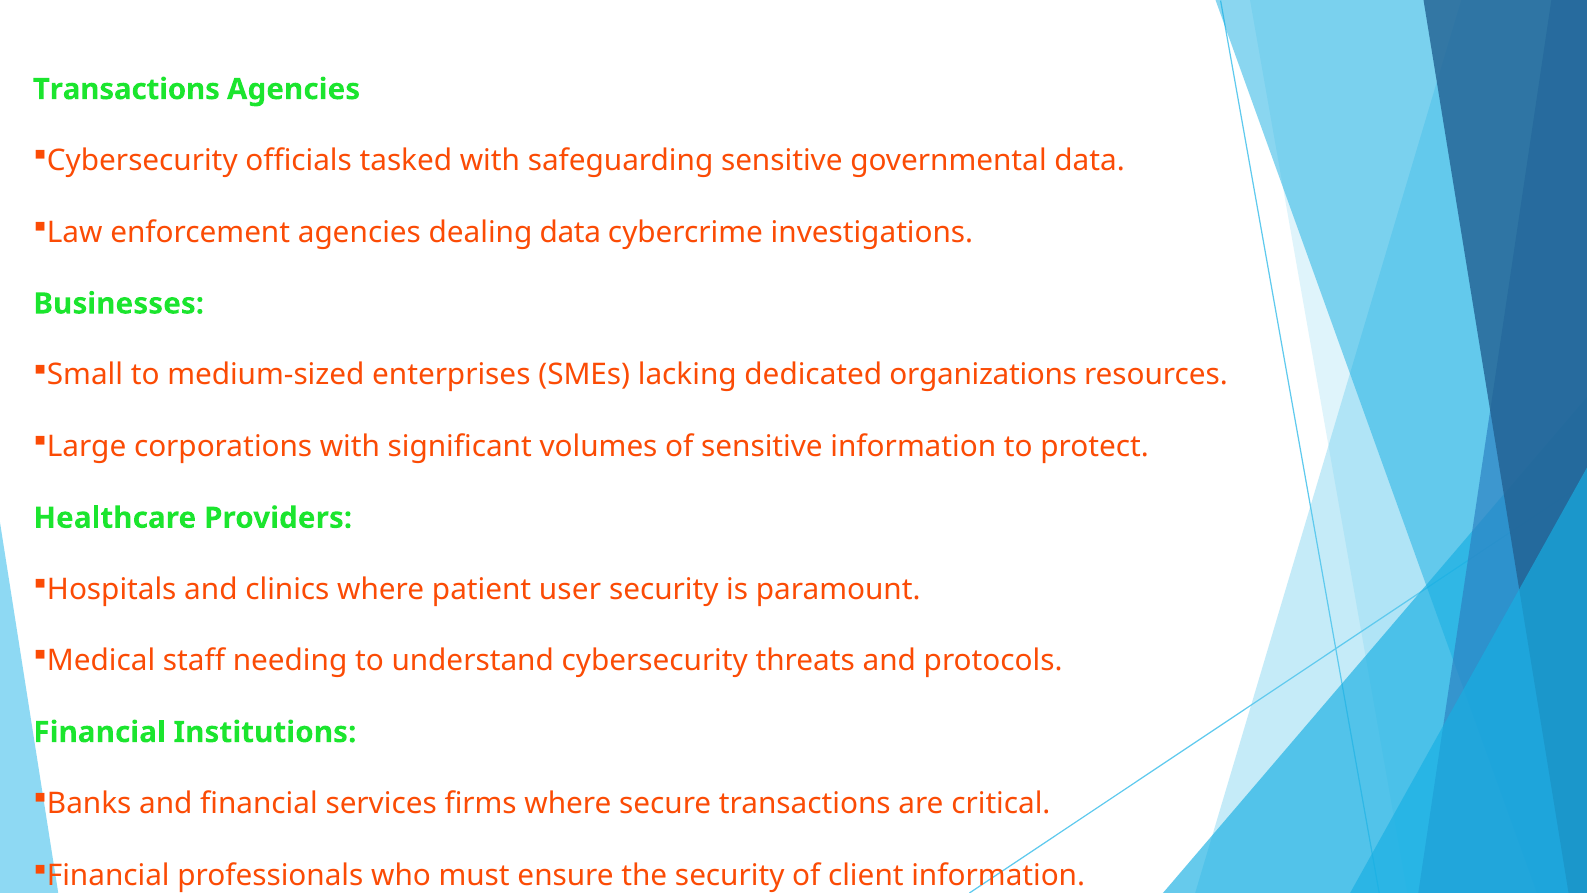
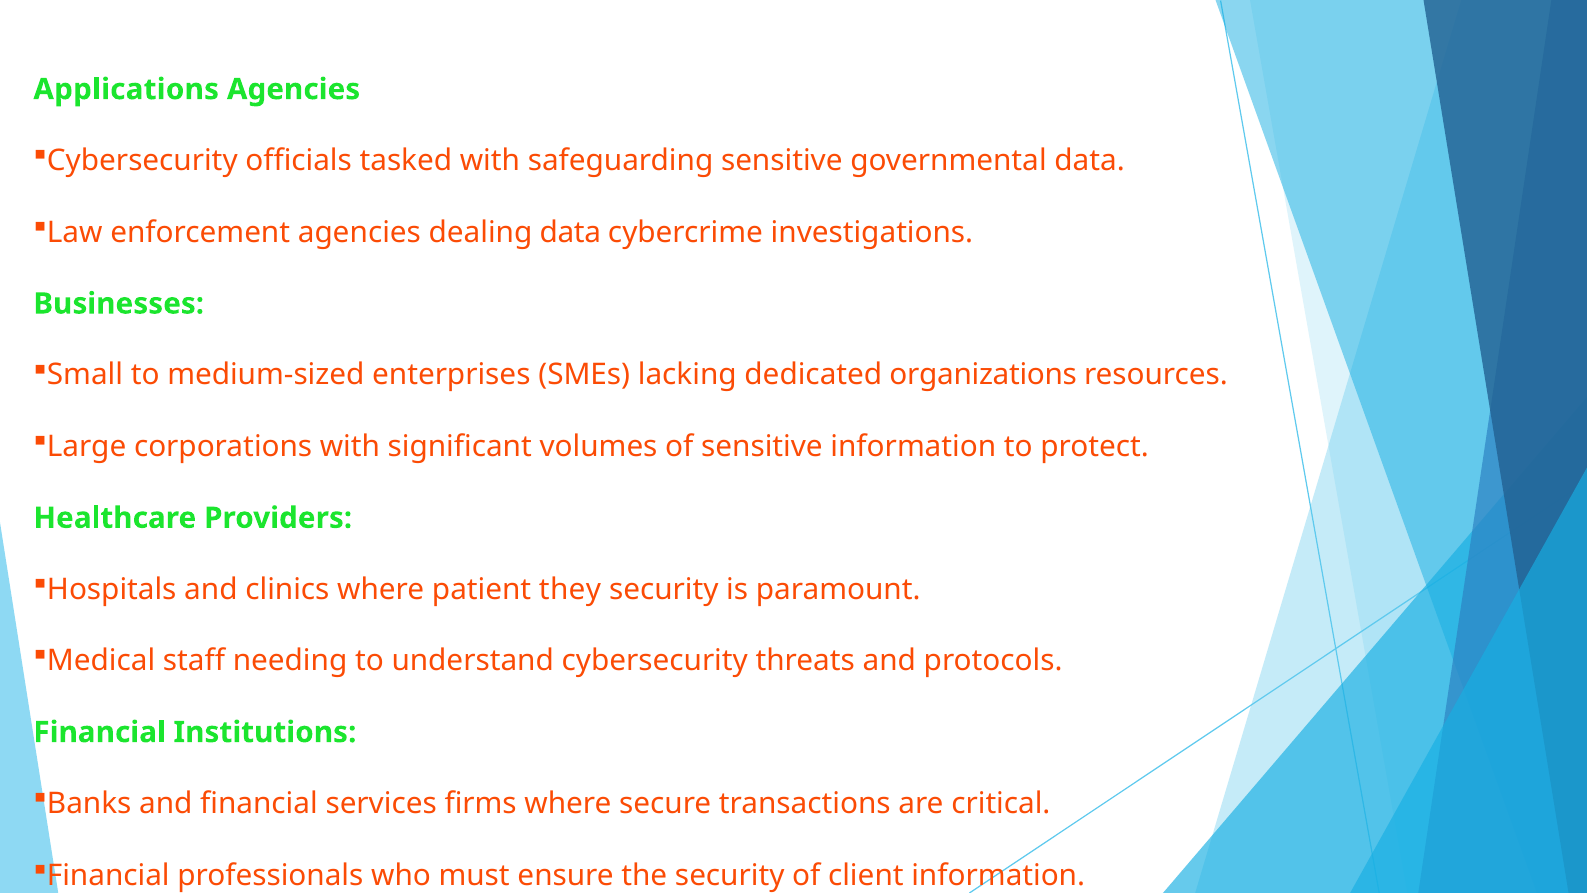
Transactions: Transactions -> Applications (126, 89)
user: user -> they (570, 589)
